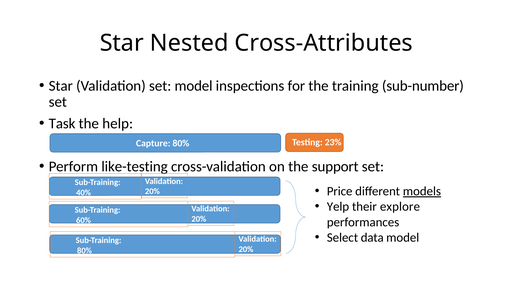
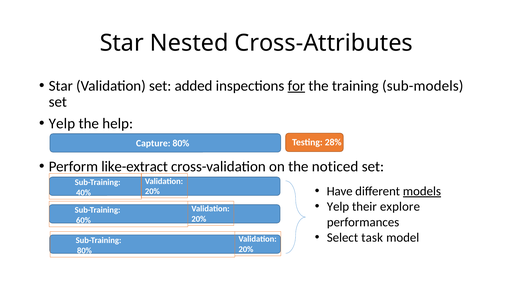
set model: model -> added (194, 86)
for underline: none -> present (296, 86)
sub-number: sub-number -> sub-models (423, 86)
Task: Task -> Yelp (62, 123)
23%: 23% -> 28% (333, 142)
like-testing: like-testing -> like-extract (135, 166)
support: support -> noticed (335, 166)
Price: Price -> Have (340, 191)
data: data -> task (372, 237)
